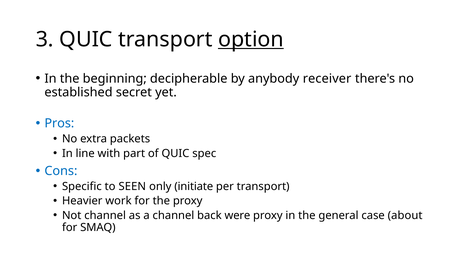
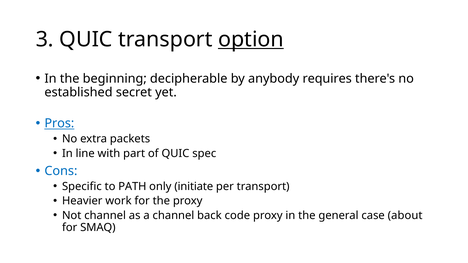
receiver: receiver -> requires (327, 79)
Pros underline: none -> present (59, 124)
SEEN: SEEN -> PATH (132, 187)
were: were -> code (237, 216)
